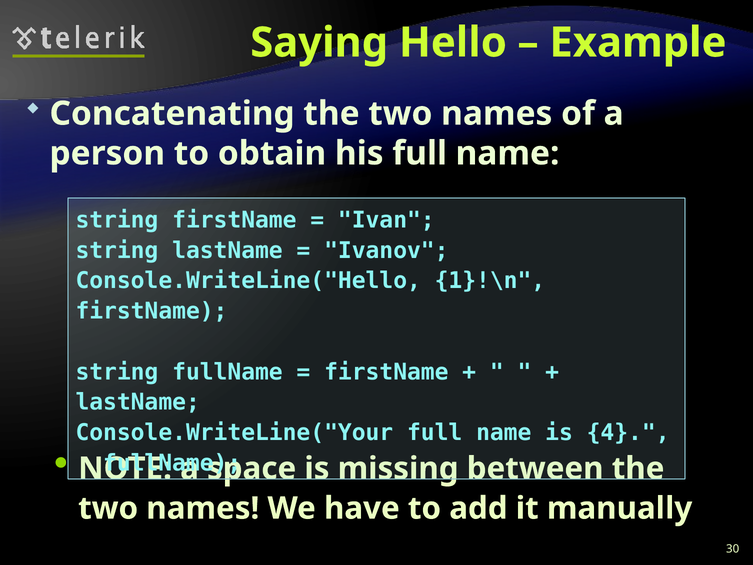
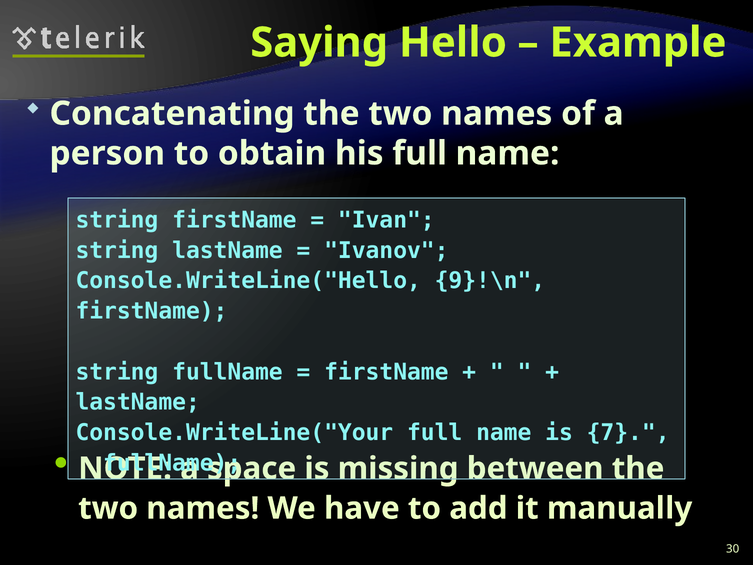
1}!\n: 1}!\n -> 9}!\n (490, 281)
4: 4 -> 7 (628, 432)
